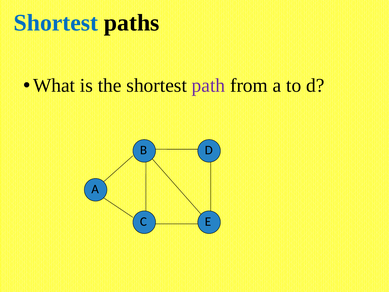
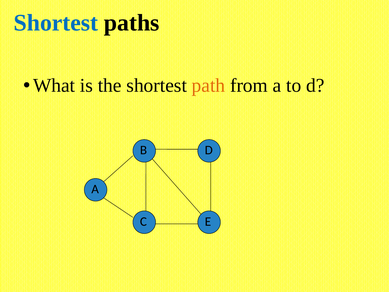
path colour: purple -> orange (208, 85)
